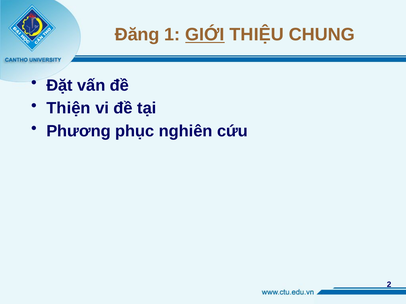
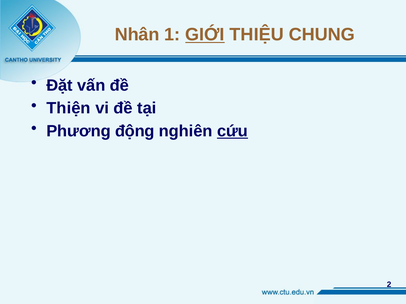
Đăng: Đăng -> Nhân (137, 35)
phục: phục -> động (135, 131)
cứu underline: none -> present (232, 131)
